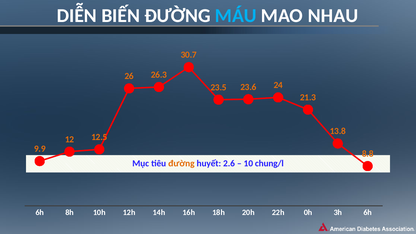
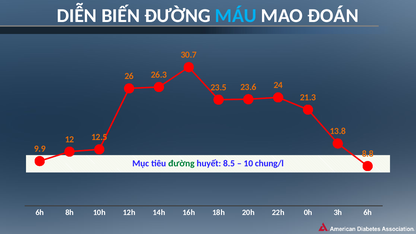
NHAU: NHAU -> ĐOÁN (333, 16)
đường colour: orange -> green (181, 163)
2.6: 2.6 -> 8.5 (229, 163)
